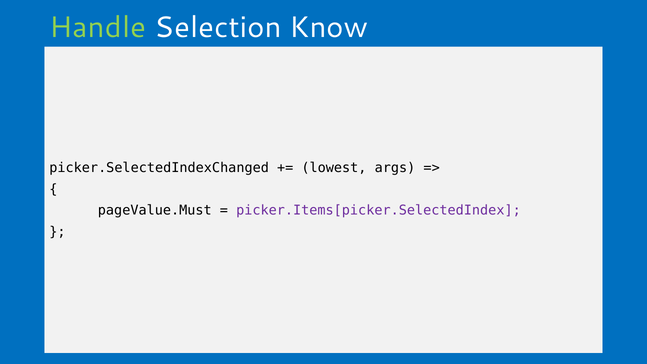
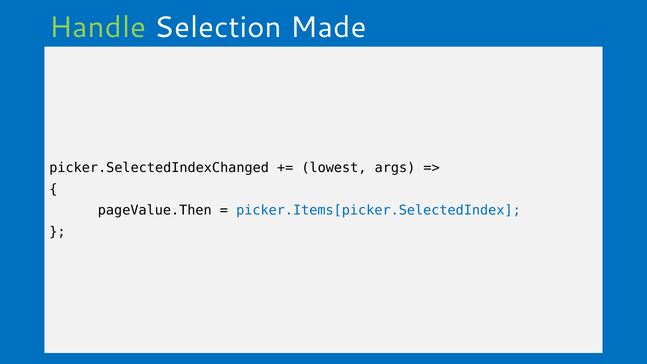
Know: Know -> Made (328, 27)
pageValue.Must: pageValue.Must -> pageValue.Then (155, 210)
picker.Items[picker.SelectedIndex colour: purple -> blue (378, 210)
